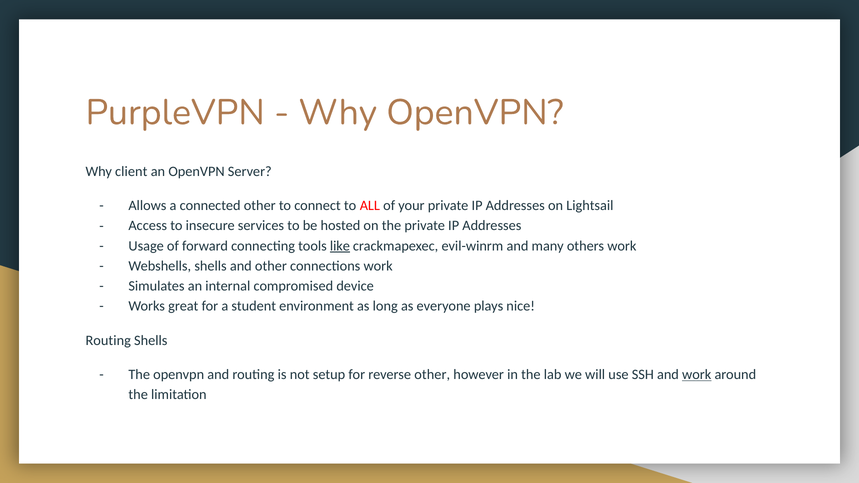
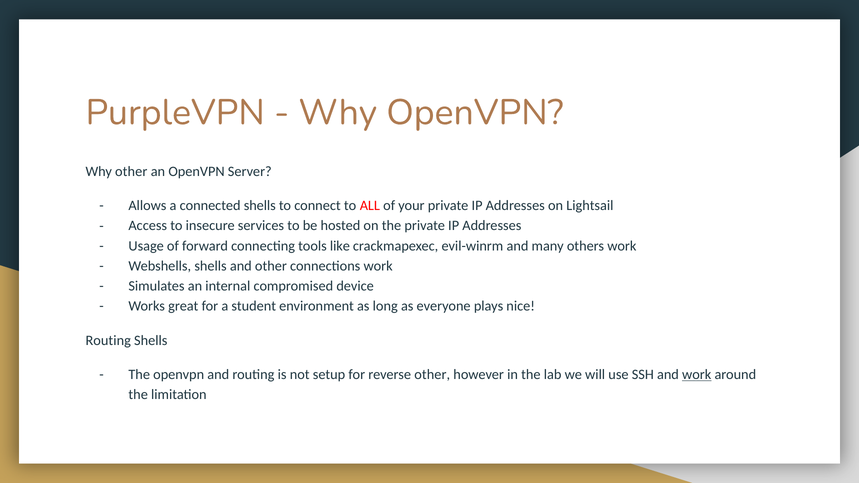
Why client: client -> other (131, 171)
connected other: other -> shells (260, 206)
like underline: present -> none (340, 246)
